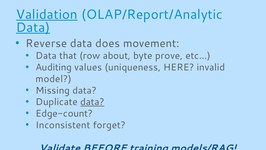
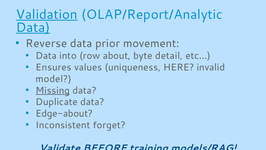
does: does -> prior (108, 43)
that: that -> into (68, 56)
prove: prove -> detail (169, 56)
Auditing: Auditing -> Ensures (54, 67)
Missing underline: none -> present (53, 90)
data underline: present -> none (92, 102)
Edge-count: Edge-count -> Edge-about (64, 113)
